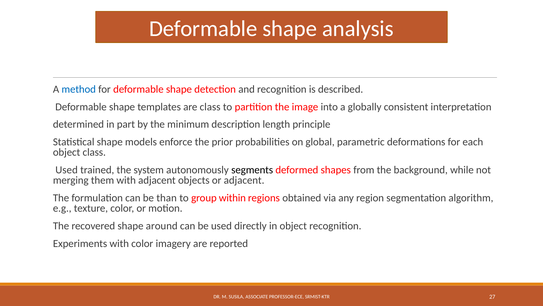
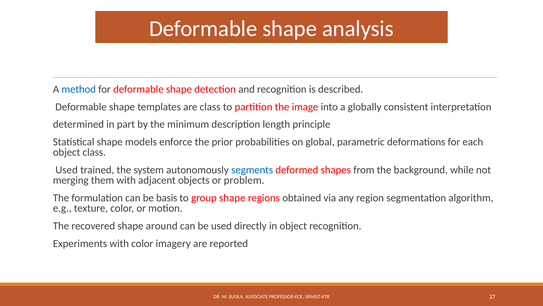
segments colour: black -> blue (252, 170)
or adjacent: adjacent -> problem (244, 180)
than: than -> basis (167, 198)
group within: within -> shape (232, 198)
